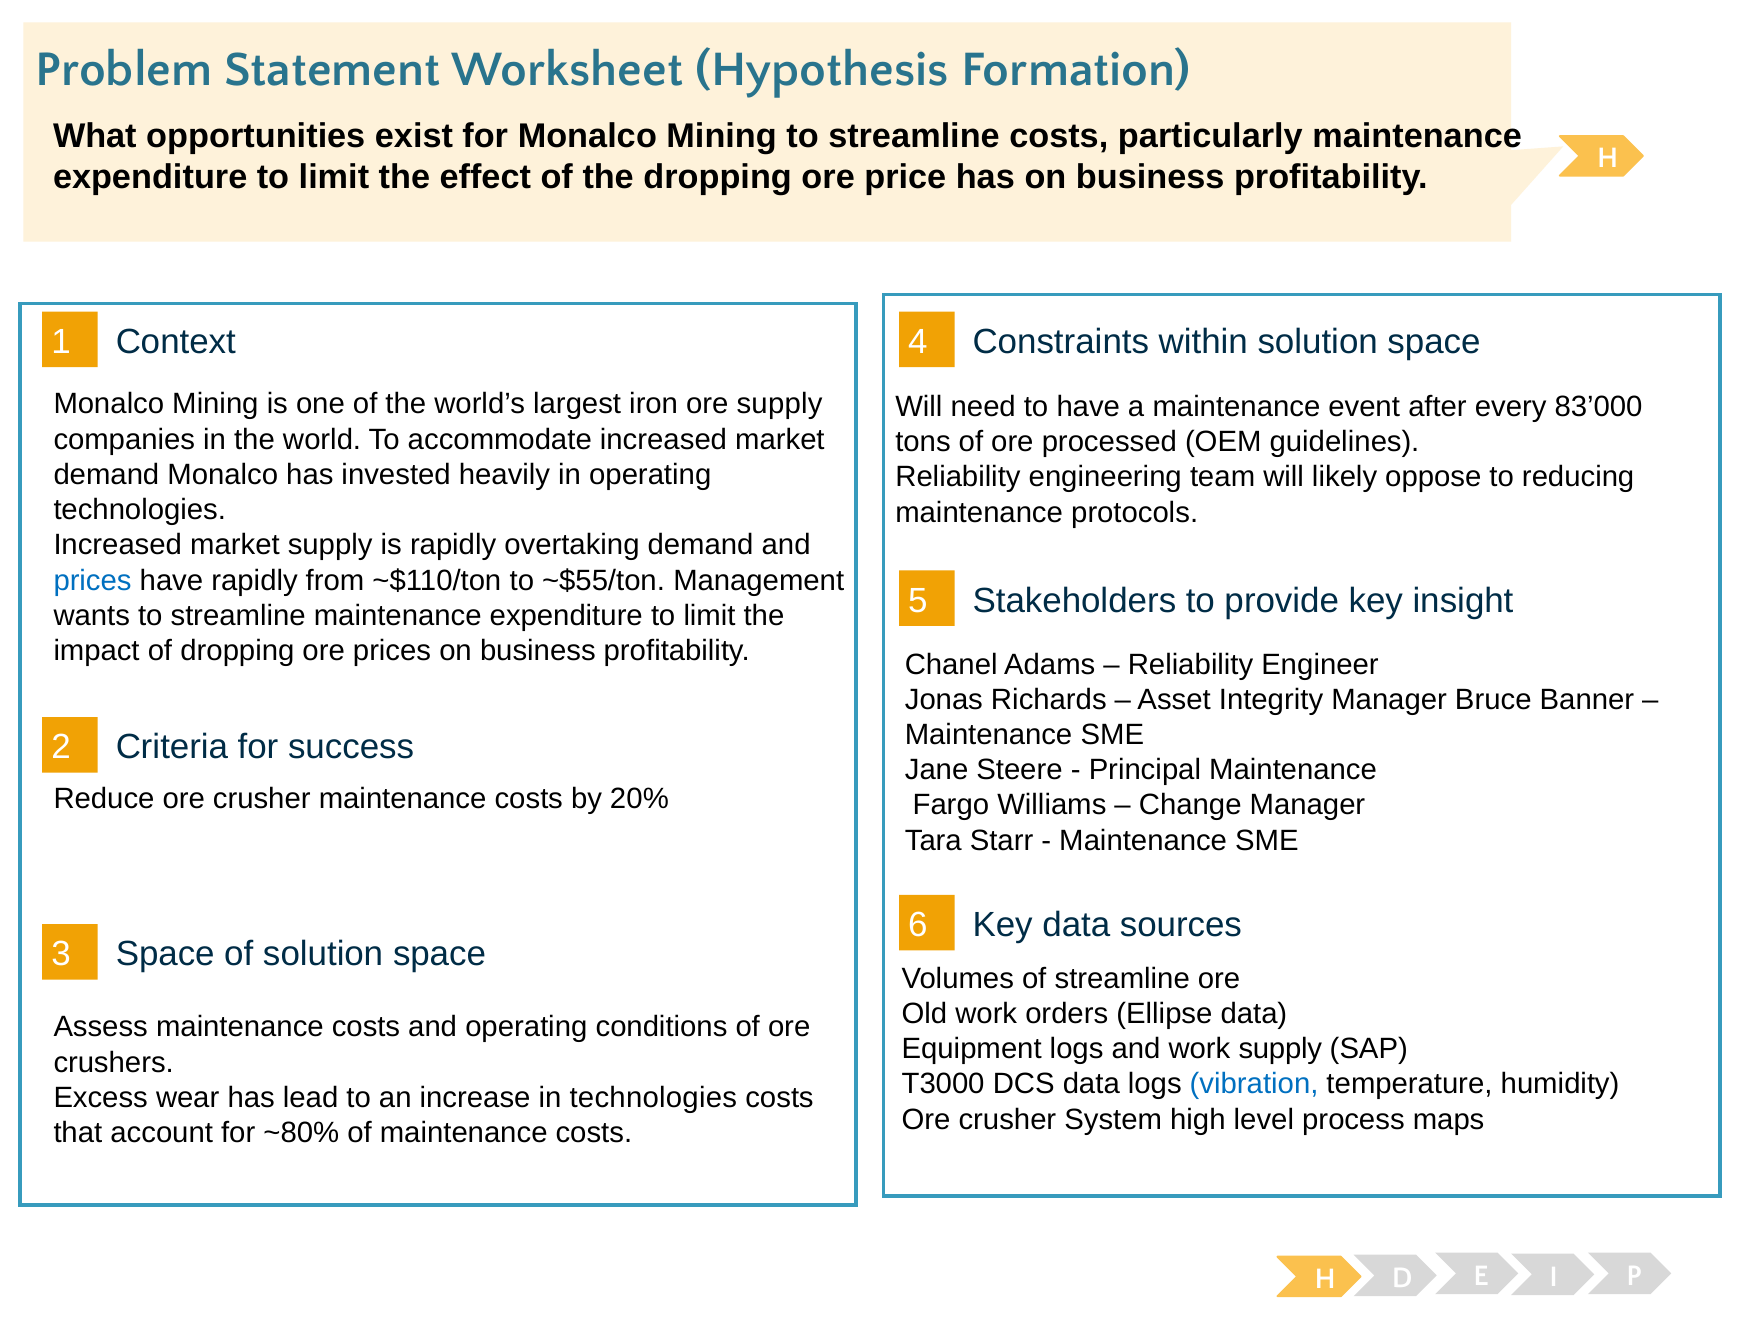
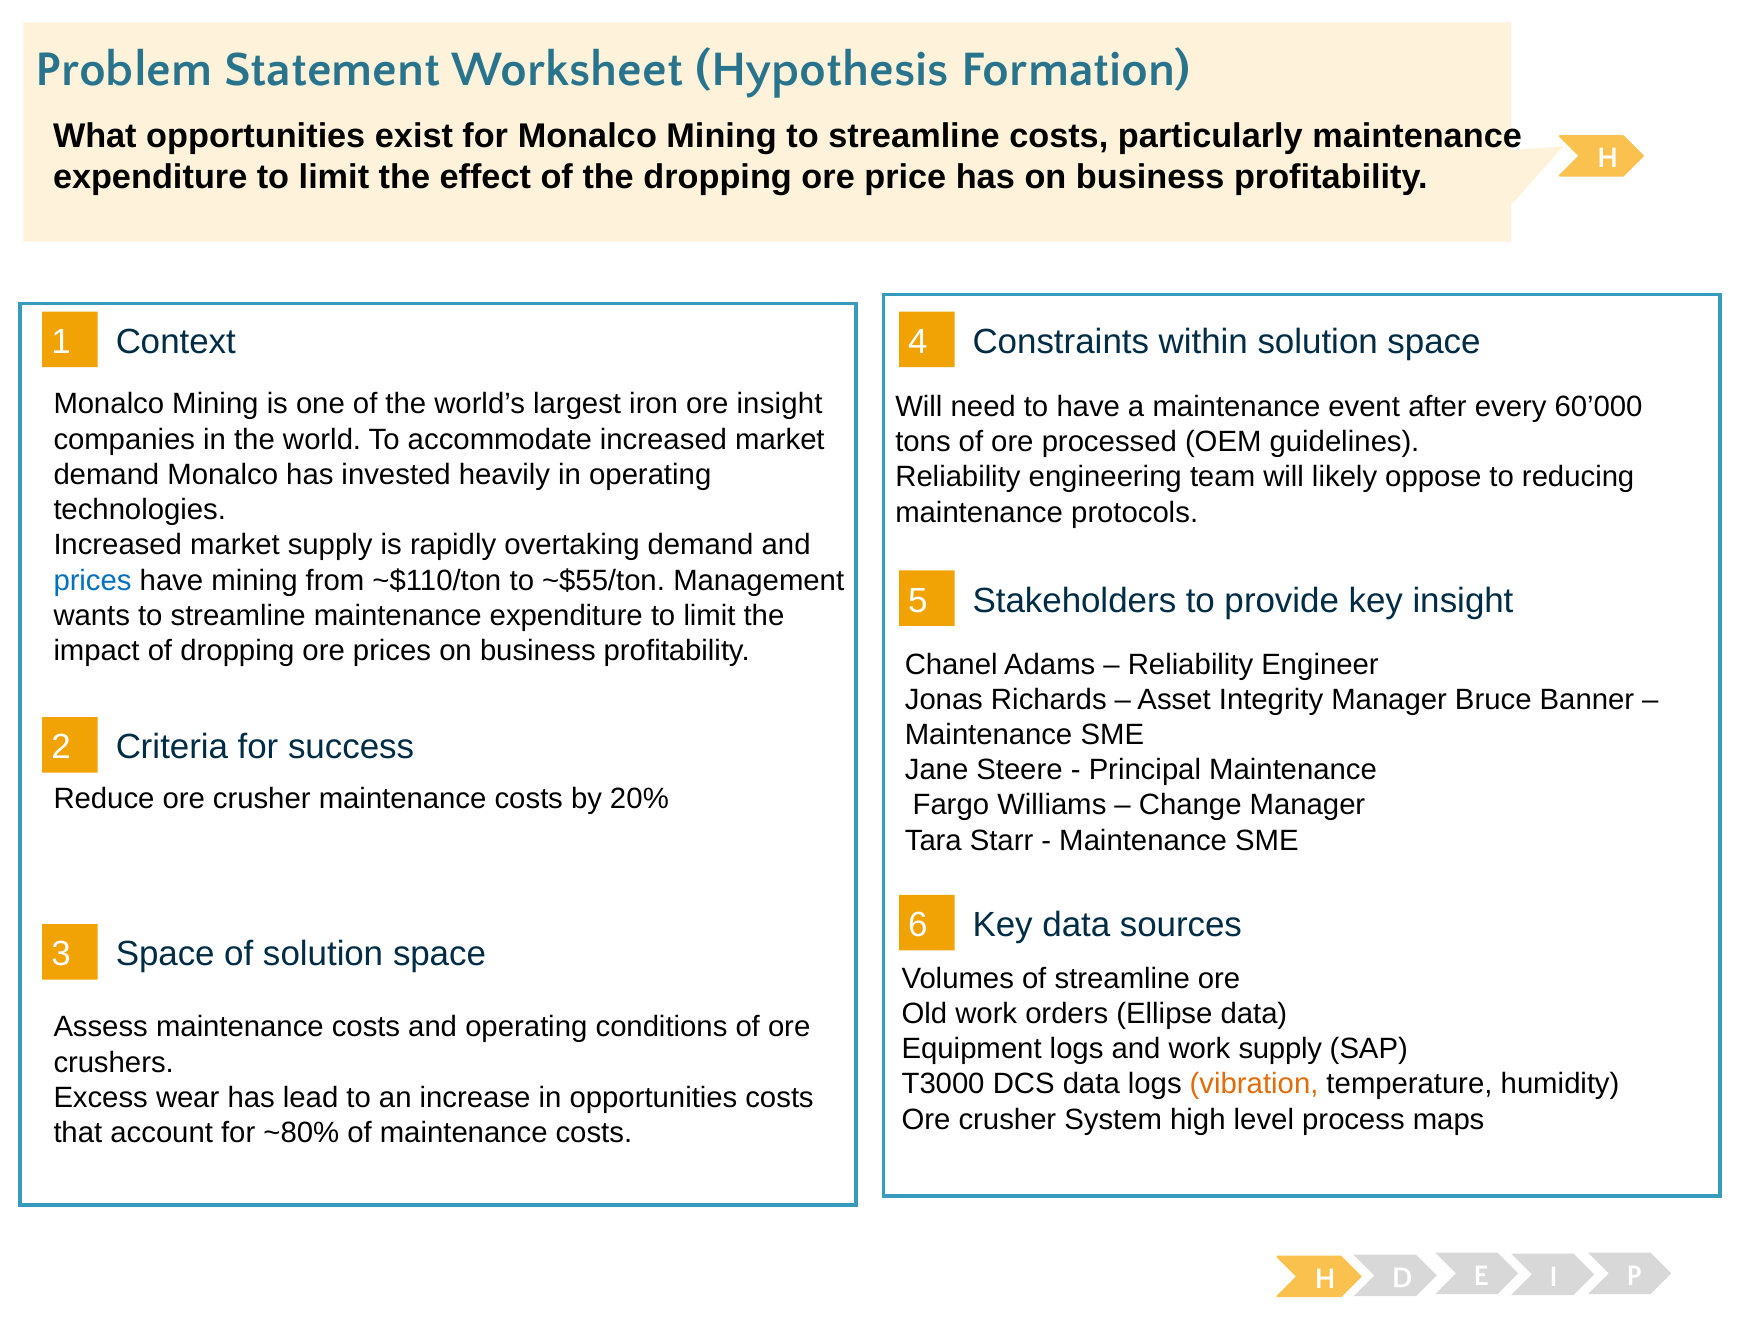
ore supply: supply -> insight (780, 404)
83’000: 83’000 -> 60’000 (1599, 407)
have rapidly: rapidly -> mining (255, 580)
vibration colour: blue -> orange (1254, 1084)
in technologies: technologies -> opportunities (653, 1097)
